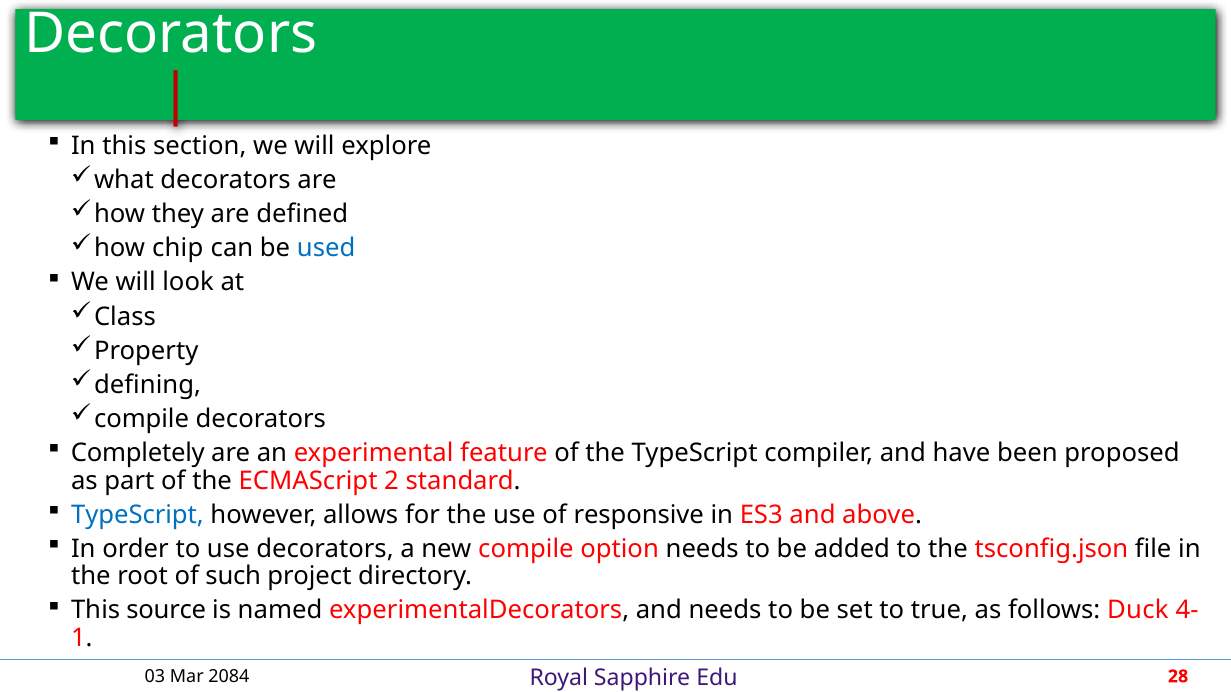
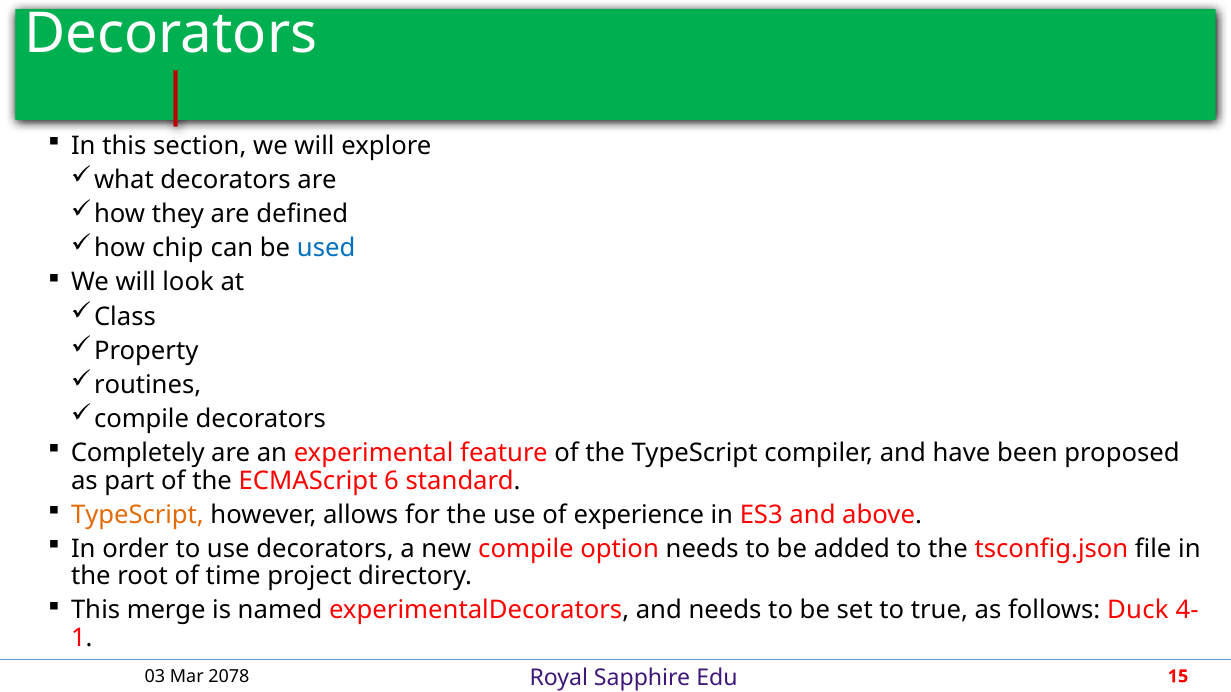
defining: defining -> routines (148, 385)
2: 2 -> 6 (392, 481)
TypeScript colour: blue -> orange (137, 515)
responsive: responsive -> experience (639, 515)
such: such -> time (233, 577)
source: source -> merge (166, 611)
2084: 2084 -> 2078 (229, 677)
28: 28 -> 15 (1178, 677)
